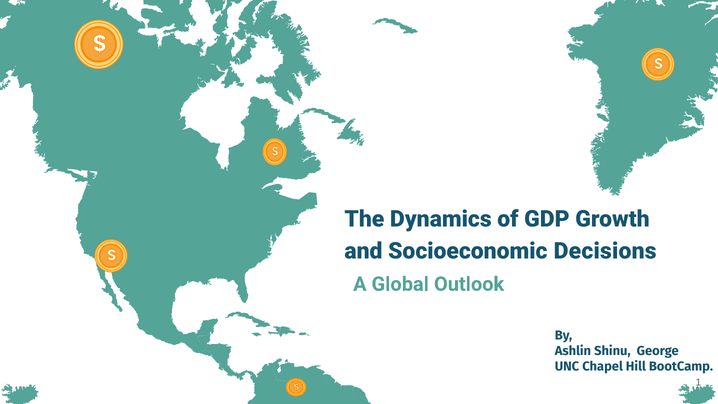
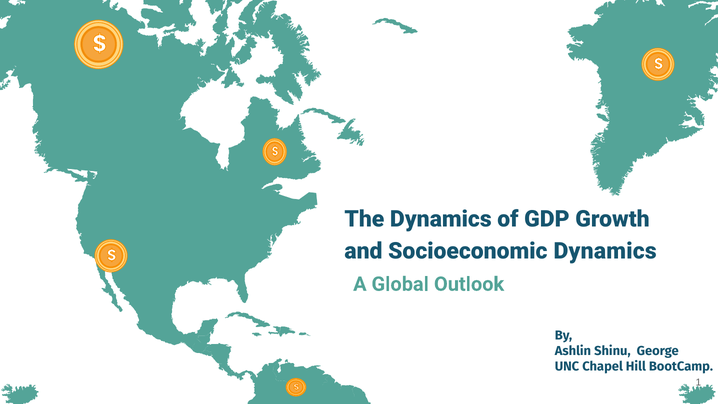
Socioeconomic Decisions: Decisions -> Dynamics (605, 251)
